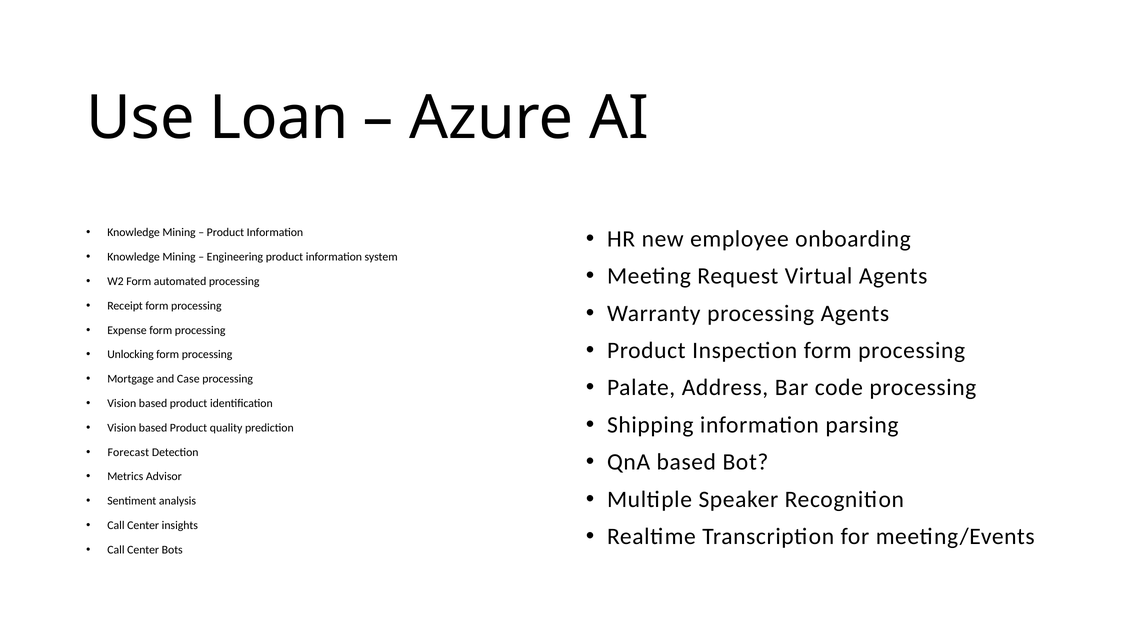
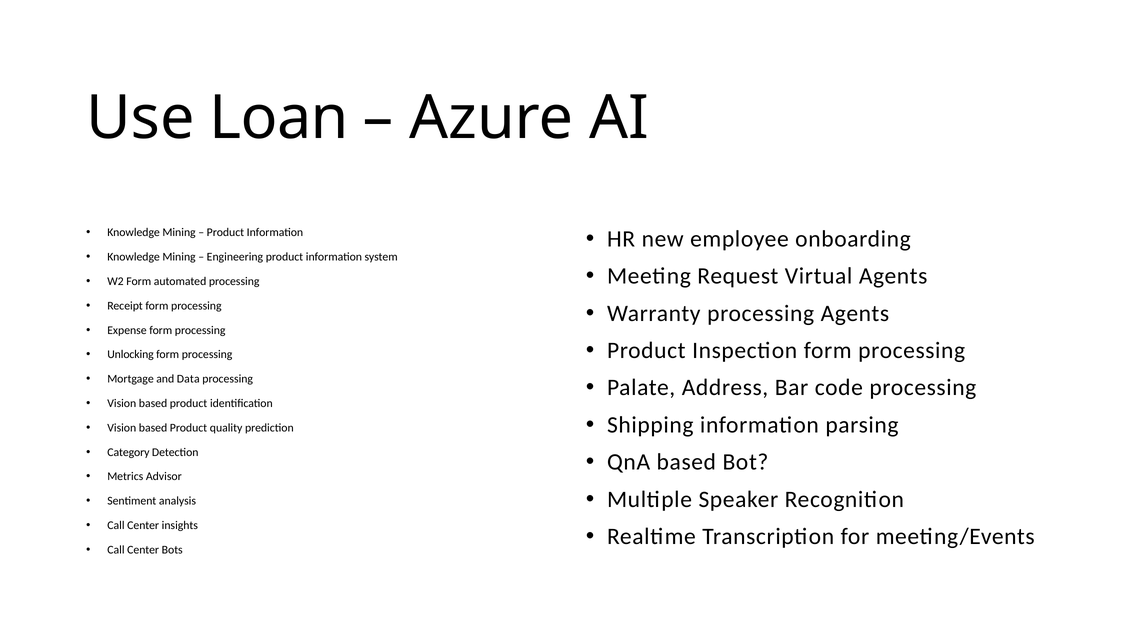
Case: Case -> Data (188, 379)
Forecast: Forecast -> Category (128, 453)
